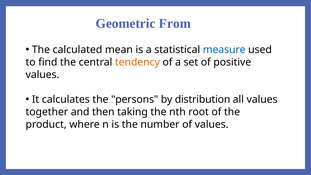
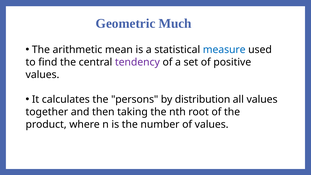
From: From -> Much (175, 23)
calculated: calculated -> arithmetic (77, 50)
tendency colour: orange -> purple (137, 62)
